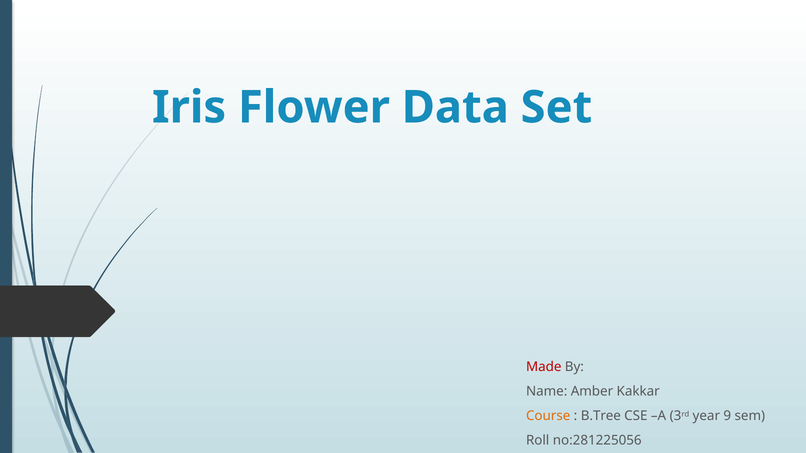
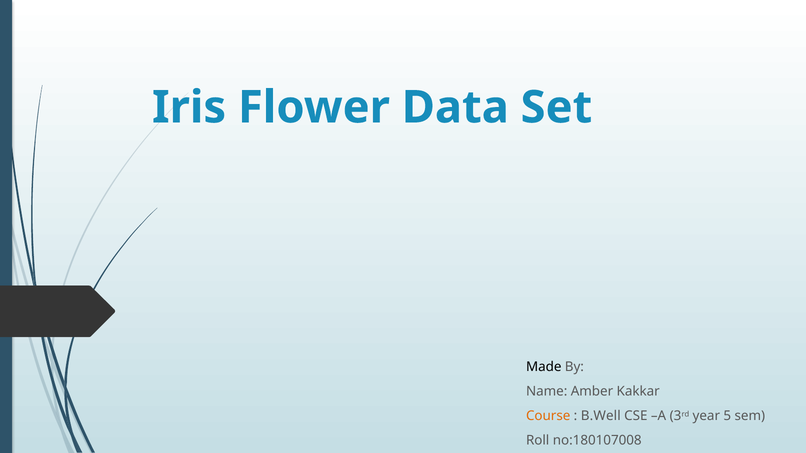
Made colour: red -> black (544, 367)
B.Tree: B.Tree -> B.Well (601, 416)
9: 9 -> 5 (727, 416)
no:281225056: no:281225056 -> no:180107008 (597, 441)
